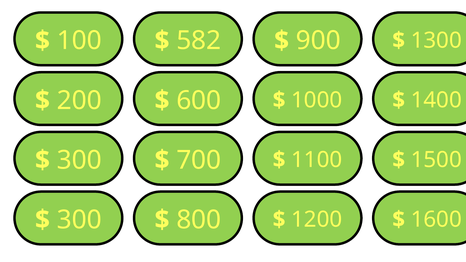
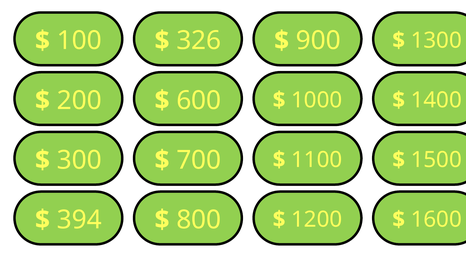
582: 582 -> 326 (199, 41)
300: 300 -> 394 (79, 220)
